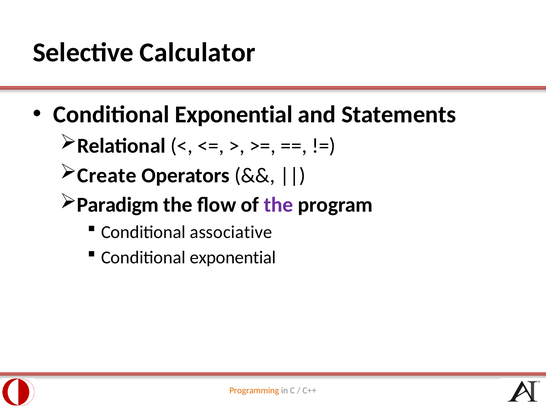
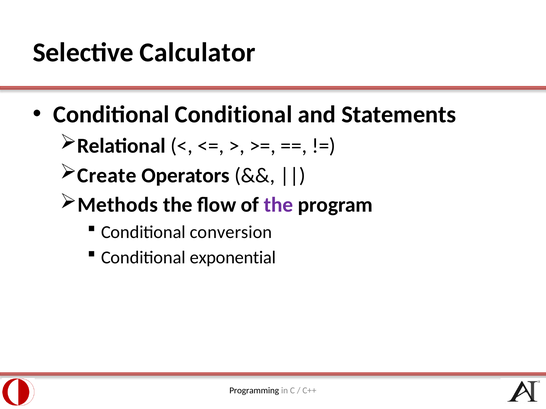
Exponential: Exponential -> Conditional (234, 115)
Paradigm: Paradigm -> Methods (118, 205)
associative: associative -> conversion (231, 232)
Programming colour: orange -> black (254, 391)
